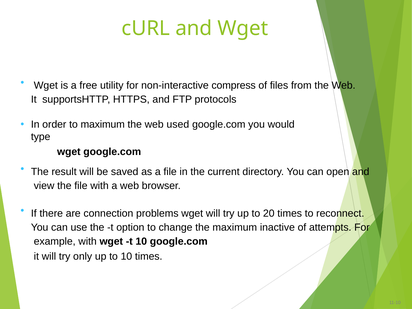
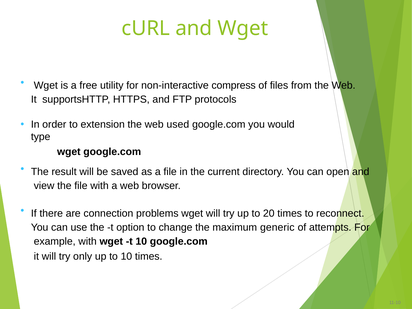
to maximum: maximum -> extension (103, 124)
inactive: inactive -> generic (277, 227)
